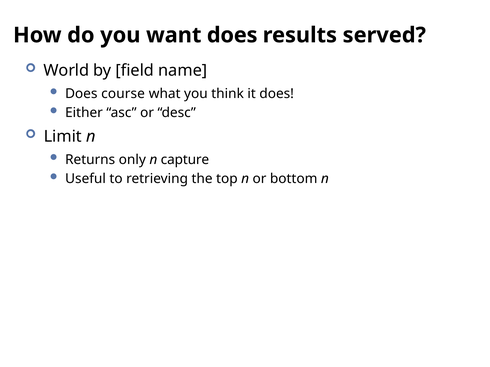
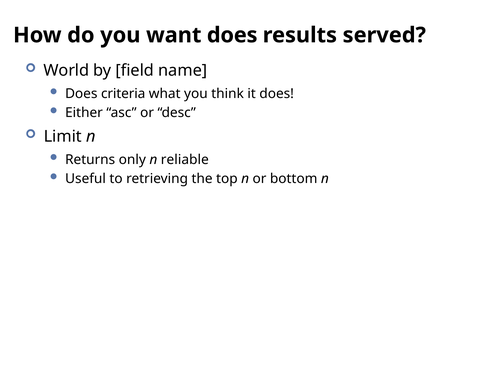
course: course -> criteria (123, 94)
capture: capture -> reliable (185, 160)
